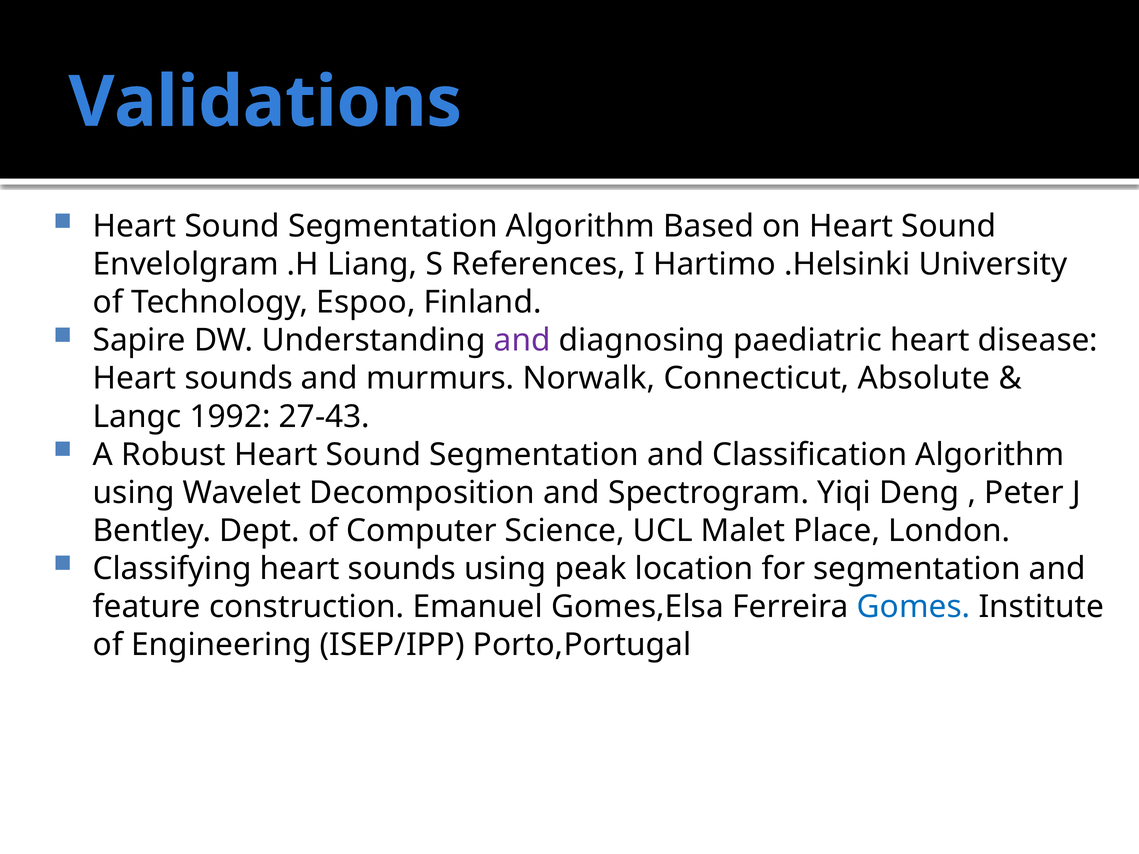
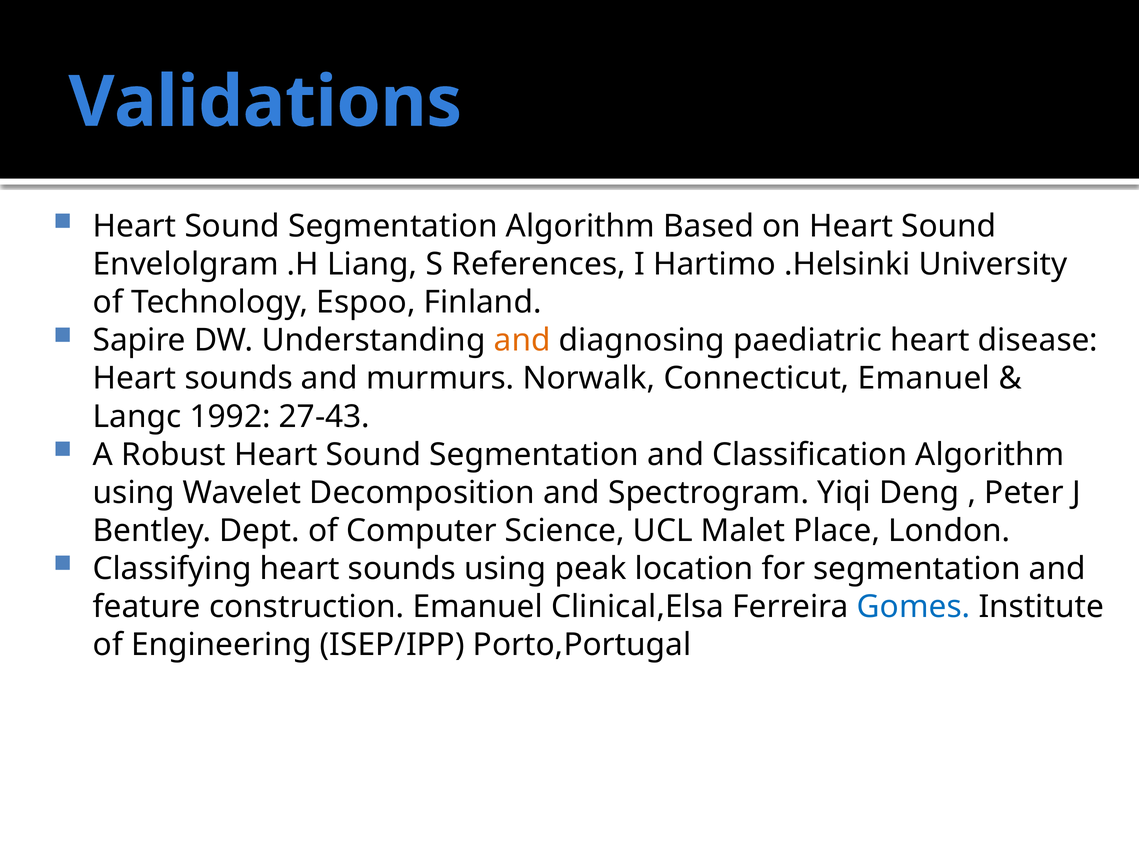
and colour: purple -> orange (522, 341)
Connecticut Absolute: Absolute -> Emanuel (924, 379)
Gomes,Elsa: Gomes,Elsa -> Clinical,Elsa (638, 607)
